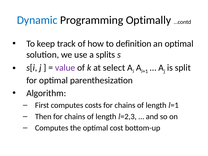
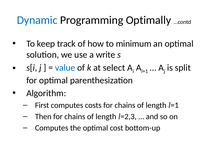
definition: definition -> minimum (134, 44)
splits: splits -> write (106, 55)
value colour: purple -> blue (65, 68)
